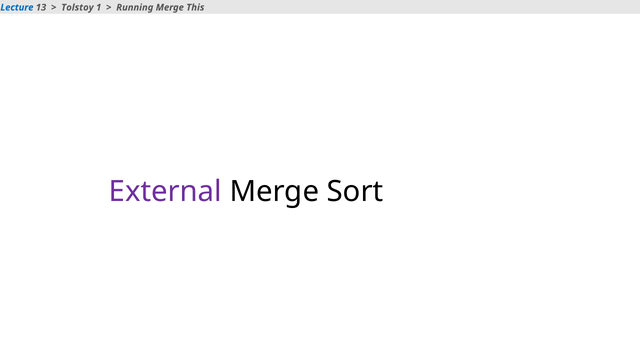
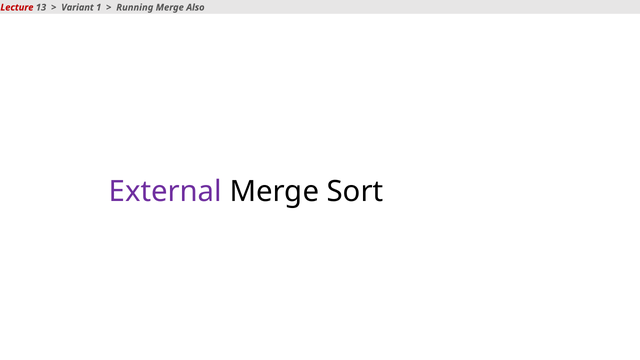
Lecture colour: blue -> red (17, 7)
Tolstoy: Tolstoy -> Variant (77, 7)
This: This -> Also (195, 7)
